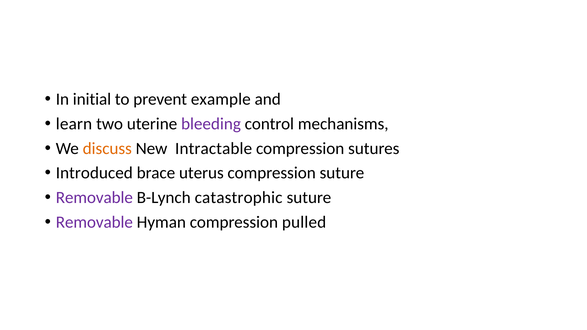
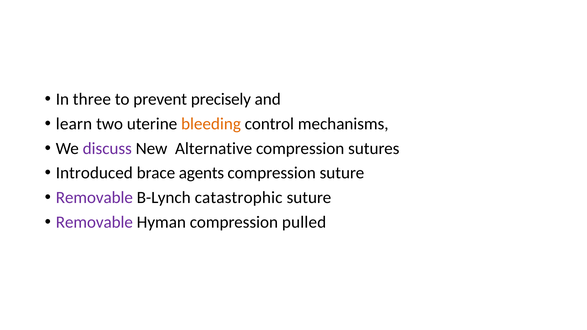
initial: initial -> three (92, 99)
example: example -> precisely (221, 99)
bleeding colour: purple -> orange (211, 124)
discuss colour: orange -> purple (107, 148)
Intractable: Intractable -> Alternative (214, 148)
uterus: uterus -> agents (201, 173)
